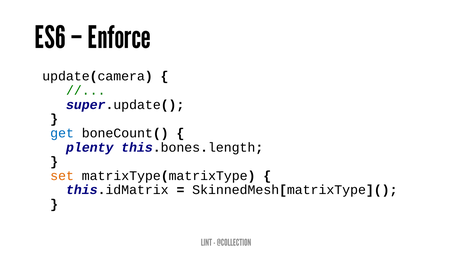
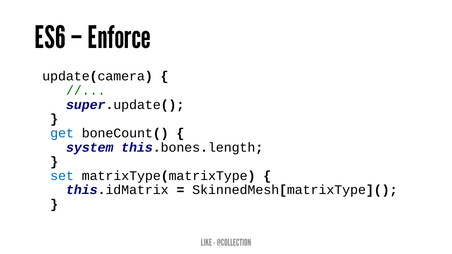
plenty: plenty -> system (90, 147)
set colour: orange -> blue (62, 176)
LINT: LINT -> LIKE (206, 243)
